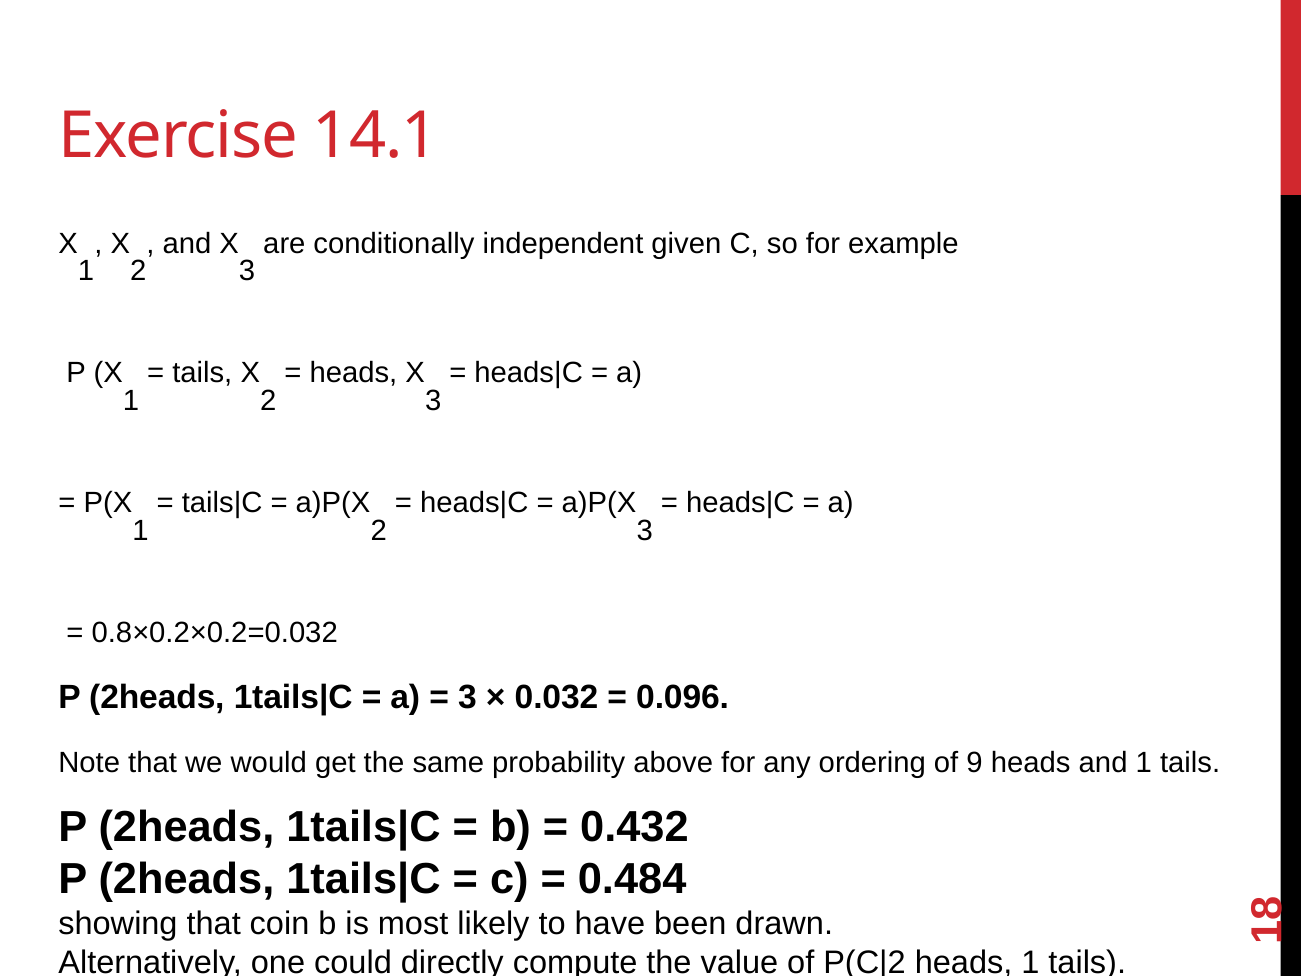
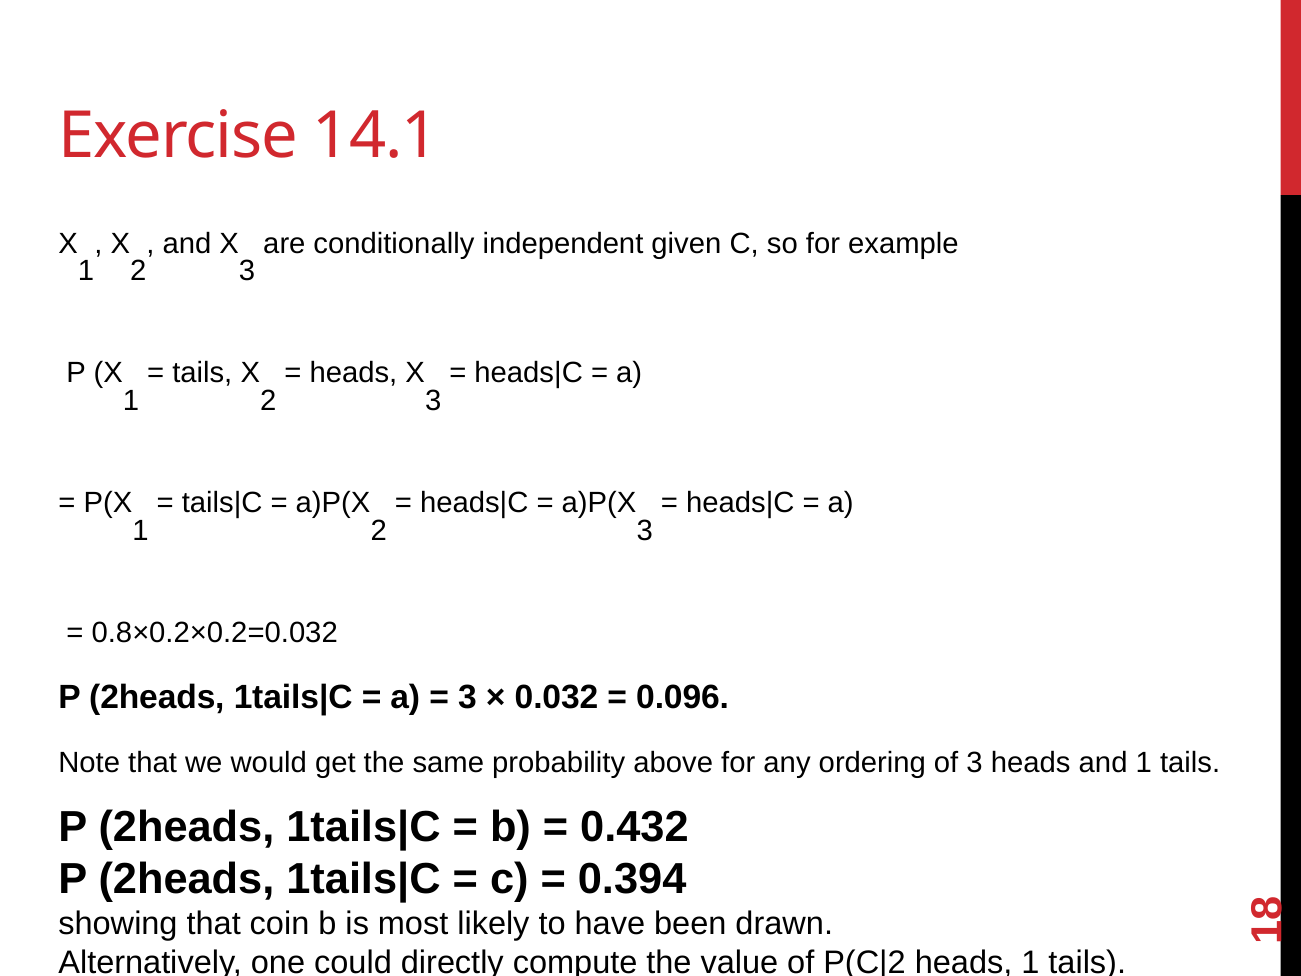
of 9: 9 -> 3 (975, 763)
0.484: 0.484 -> 0.394 (632, 879)
